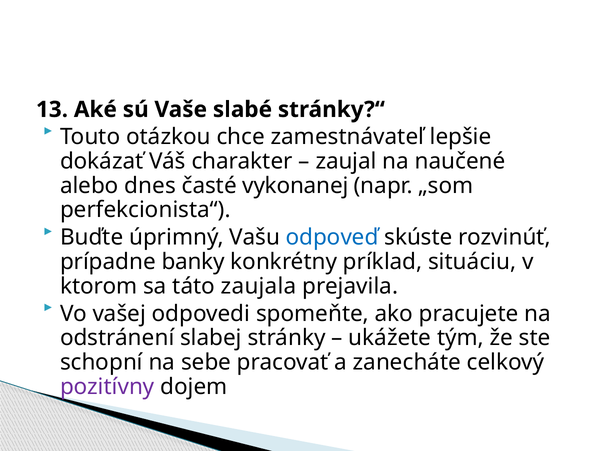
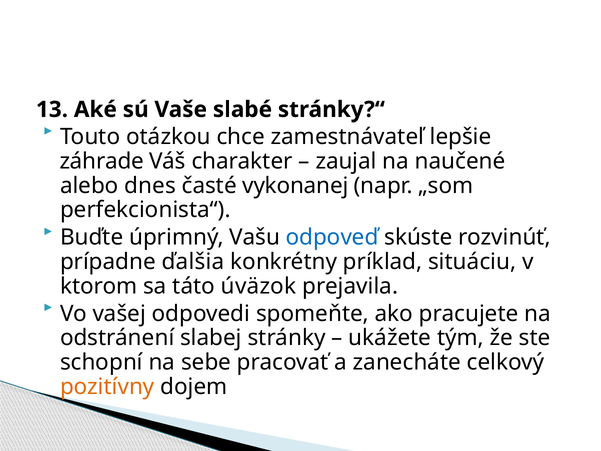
dokázať: dokázať -> záhrade (102, 161)
banky: banky -> ďalšia (193, 262)
zaujala: zaujala -> úväzok (259, 286)
pozitívny colour: purple -> orange (107, 386)
